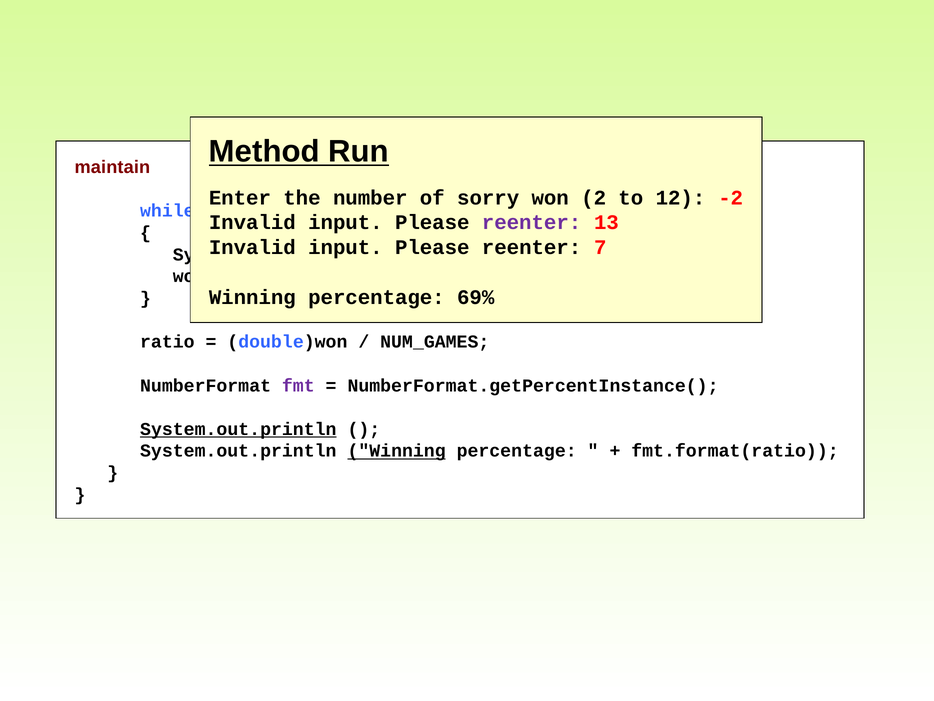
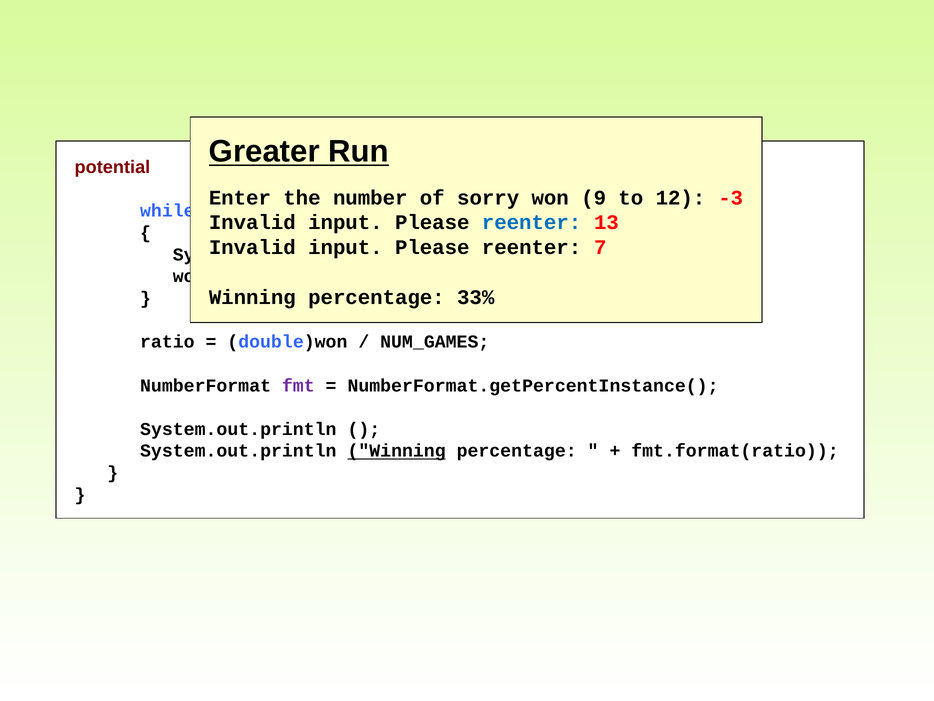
Method: Method -> Greater (264, 152)
maintain: maintain -> potential (112, 167)
2: 2 -> 9 (594, 198)
-2: -2 -> -3 (731, 198)
reenter colour: purple -> blue (532, 222)
69%: 69% -> 33% (476, 297)
System.out.println underline: present -> none (238, 429)
